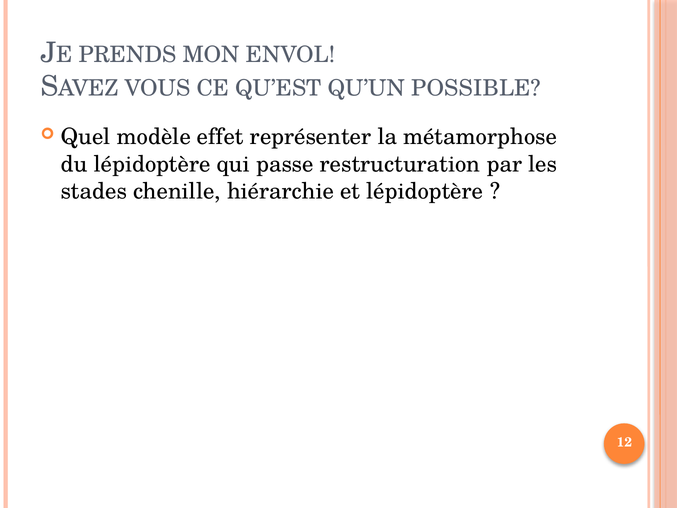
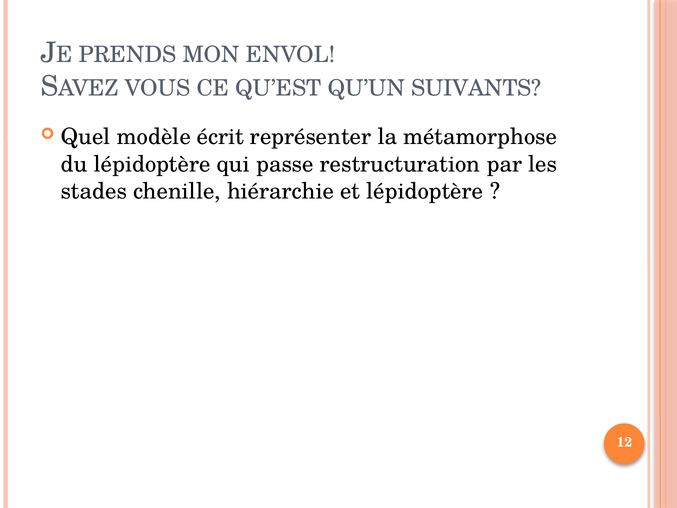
POSSIBLE: POSSIBLE -> SUIVANTS (476, 89)
effet: effet -> écrit (220, 137)
